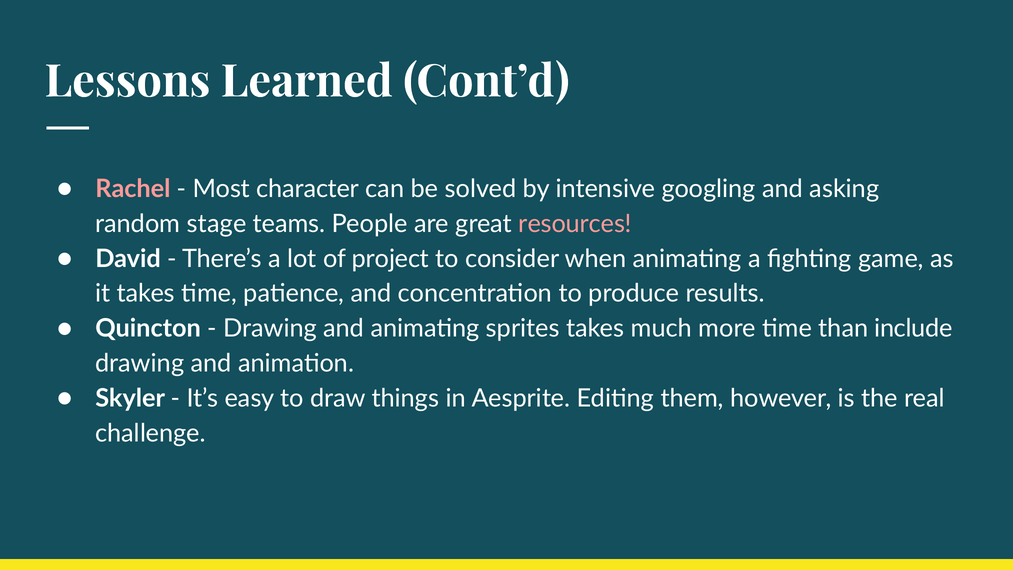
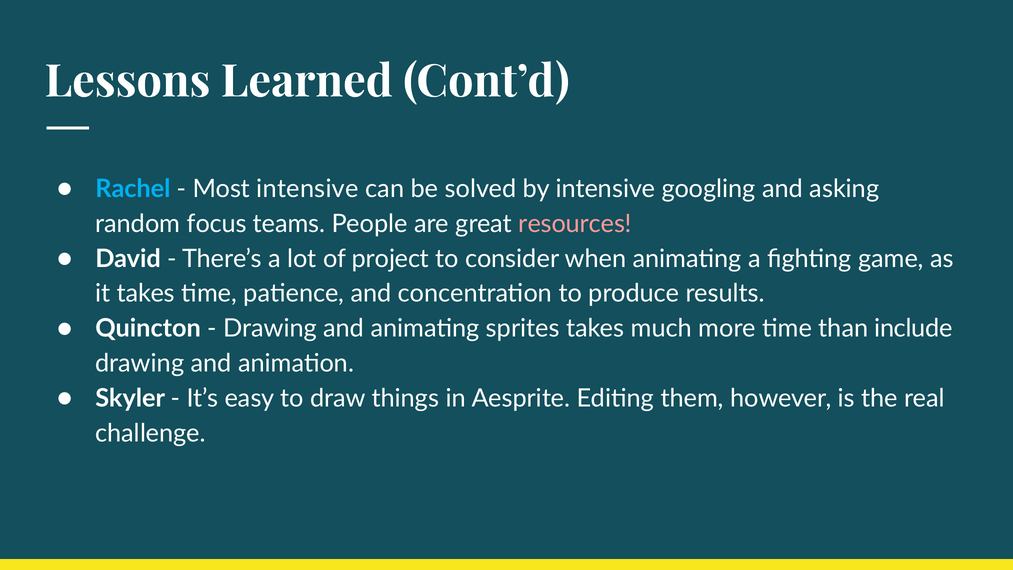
Rachel colour: pink -> light blue (133, 189)
Most character: character -> intensive (308, 189)
stage: stage -> focus (217, 224)
